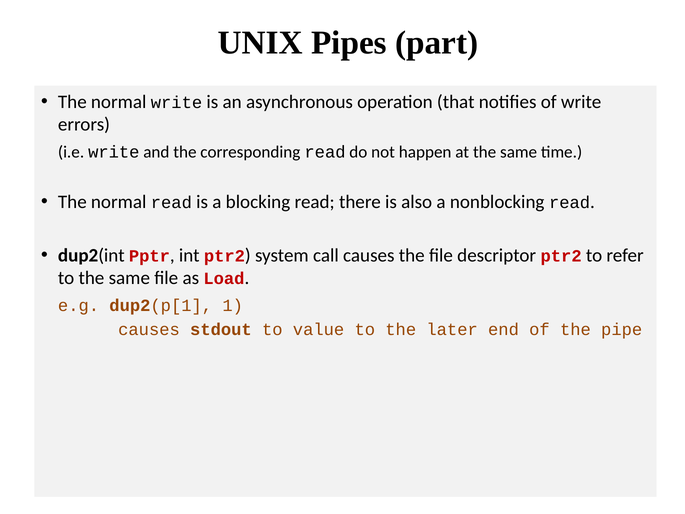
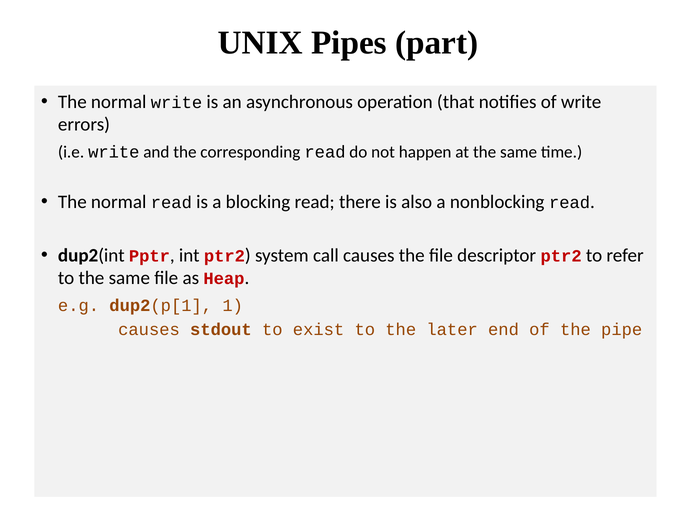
Load: Load -> Heap (224, 279)
value: value -> exist (319, 330)
